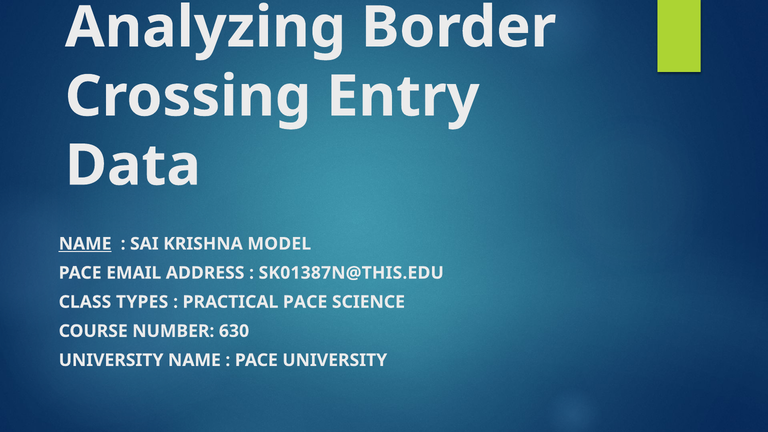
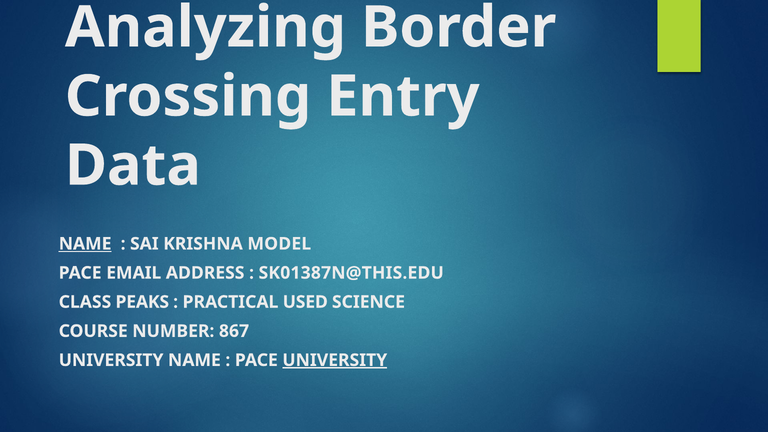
TYPES: TYPES -> PEAKS (142, 302)
PRACTICAL PACE: PACE -> USED (305, 302)
630: 630 -> 867 (234, 331)
UNIVERSITY underline: none -> present (335, 360)
